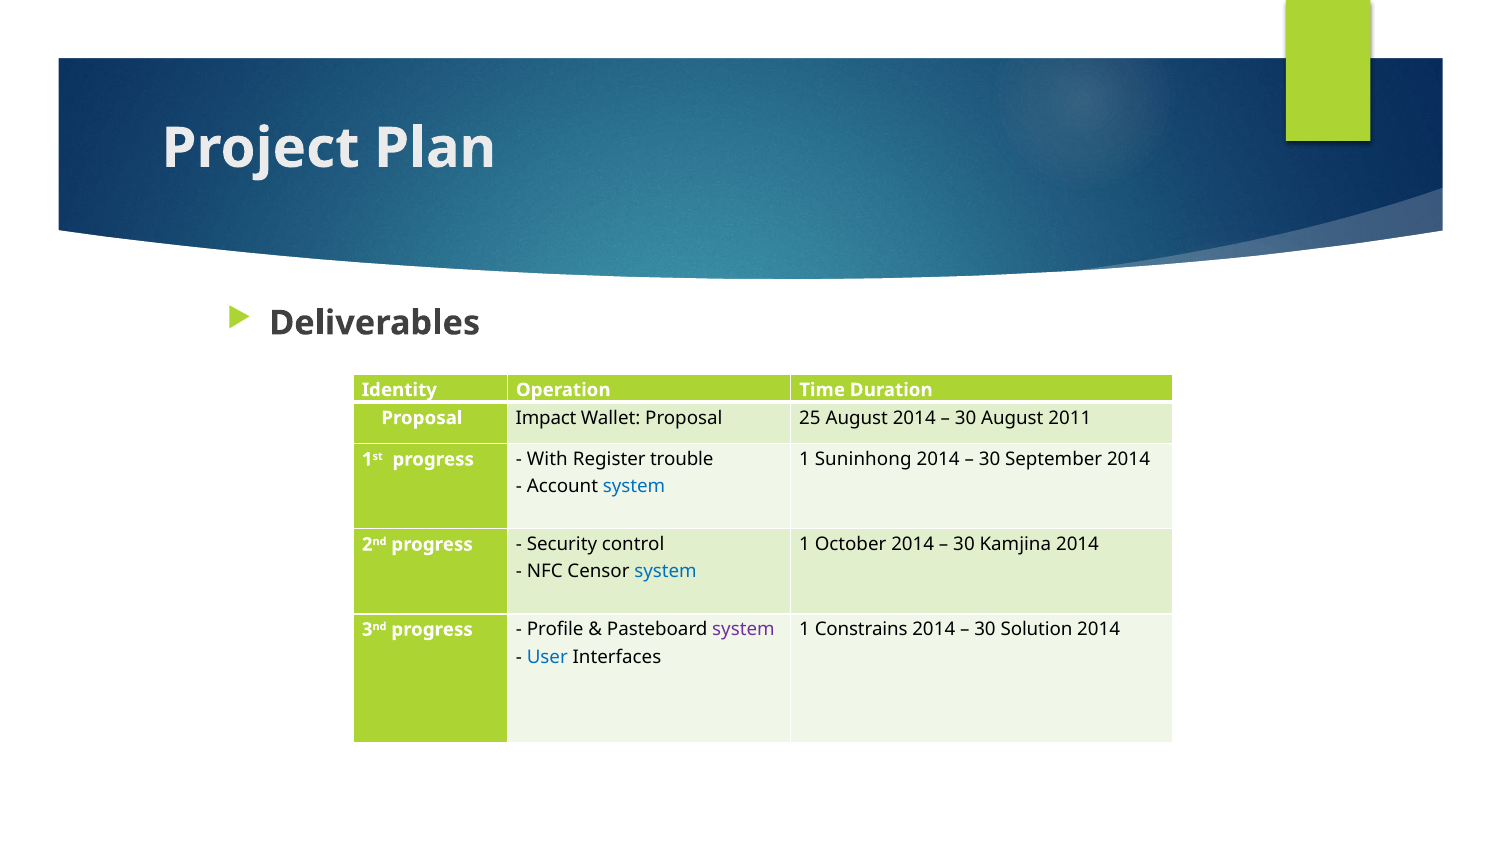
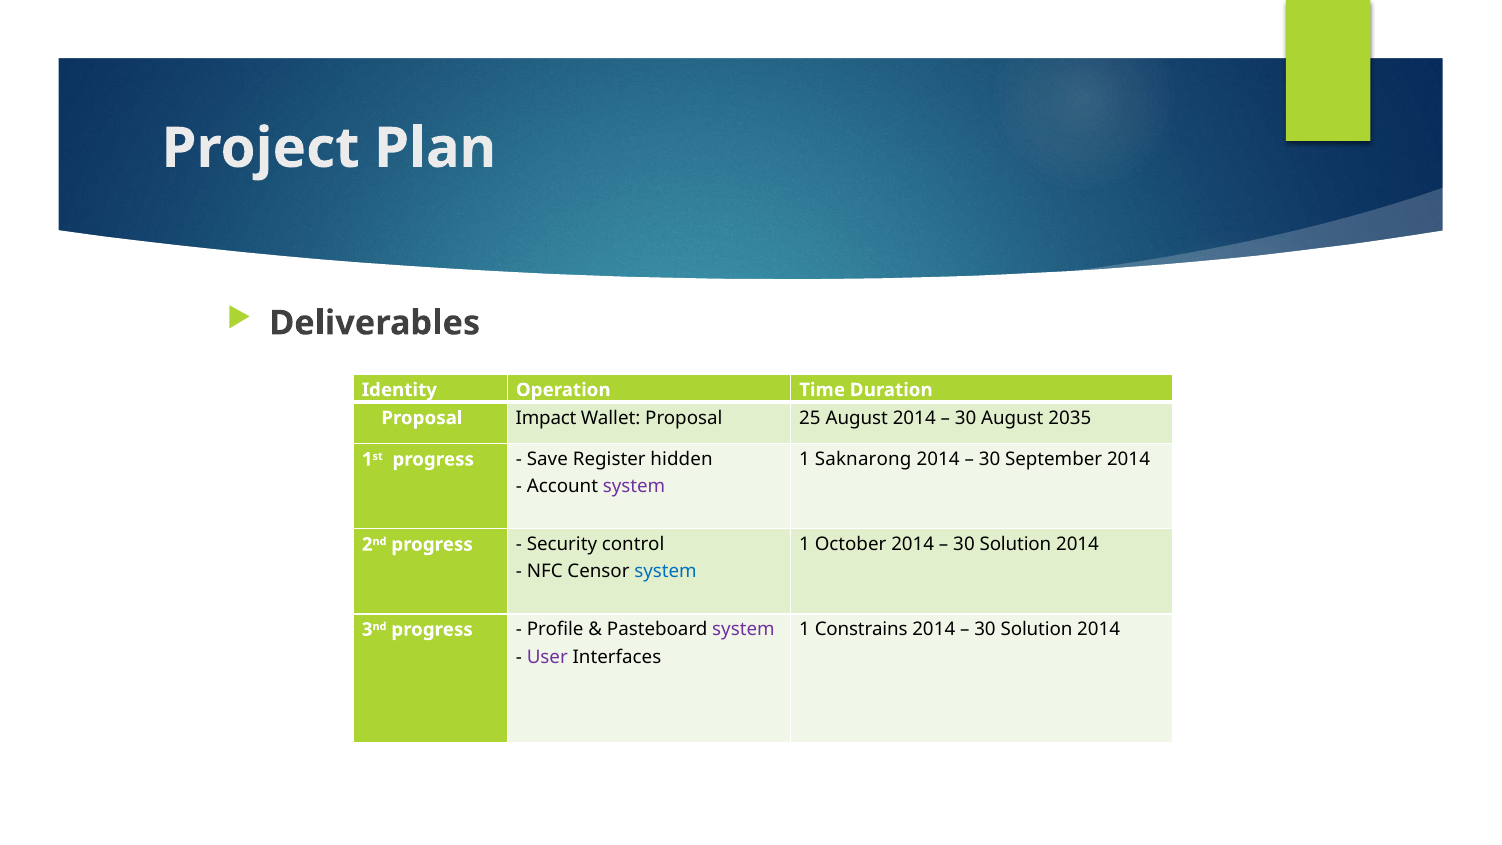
2011: 2011 -> 2035 (1070, 418)
Suninhong: Suninhong -> Saknarong (863, 459)
With: With -> Save (547, 459)
trouble: trouble -> hidden (682, 459)
system colour: blue -> purple (634, 487)
Kamjina: Kamjina -> Solution (1015, 544)
User colour: blue -> purple (547, 657)
